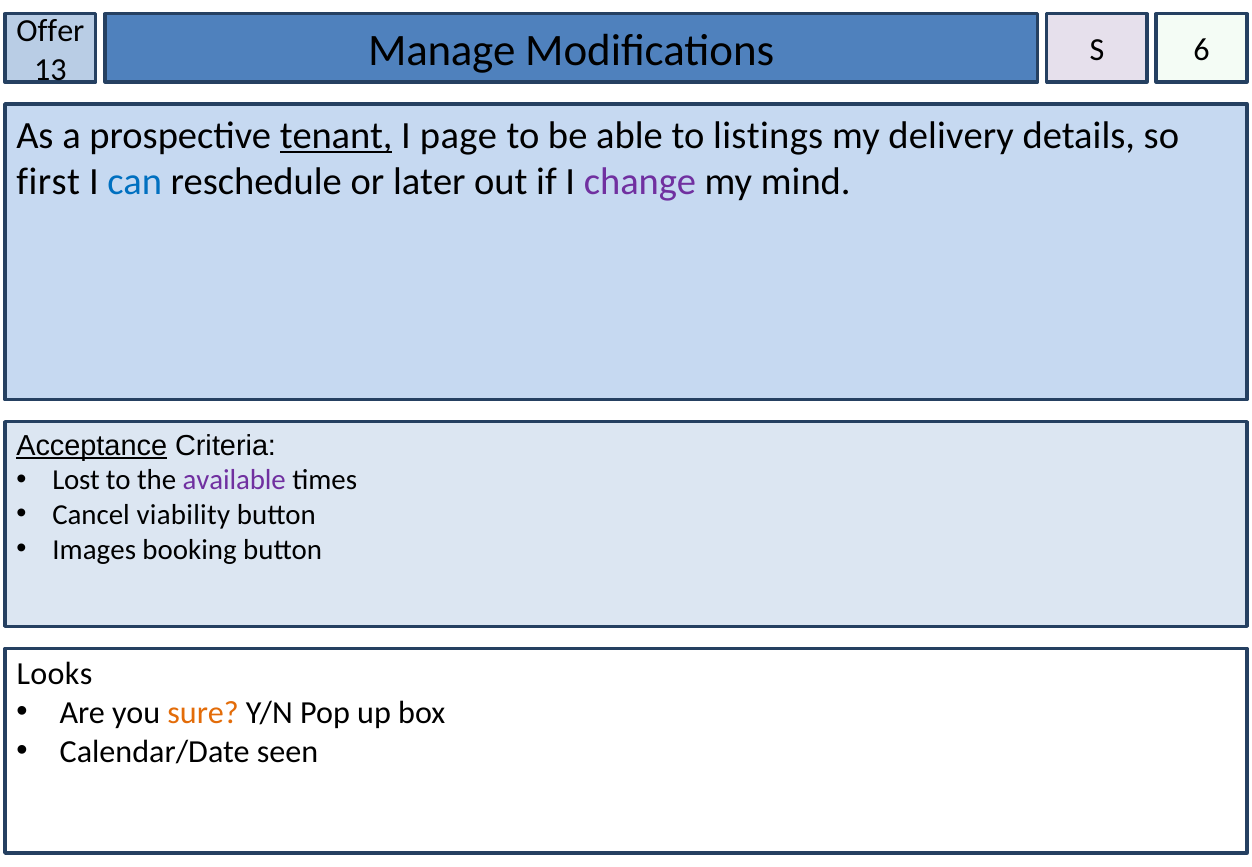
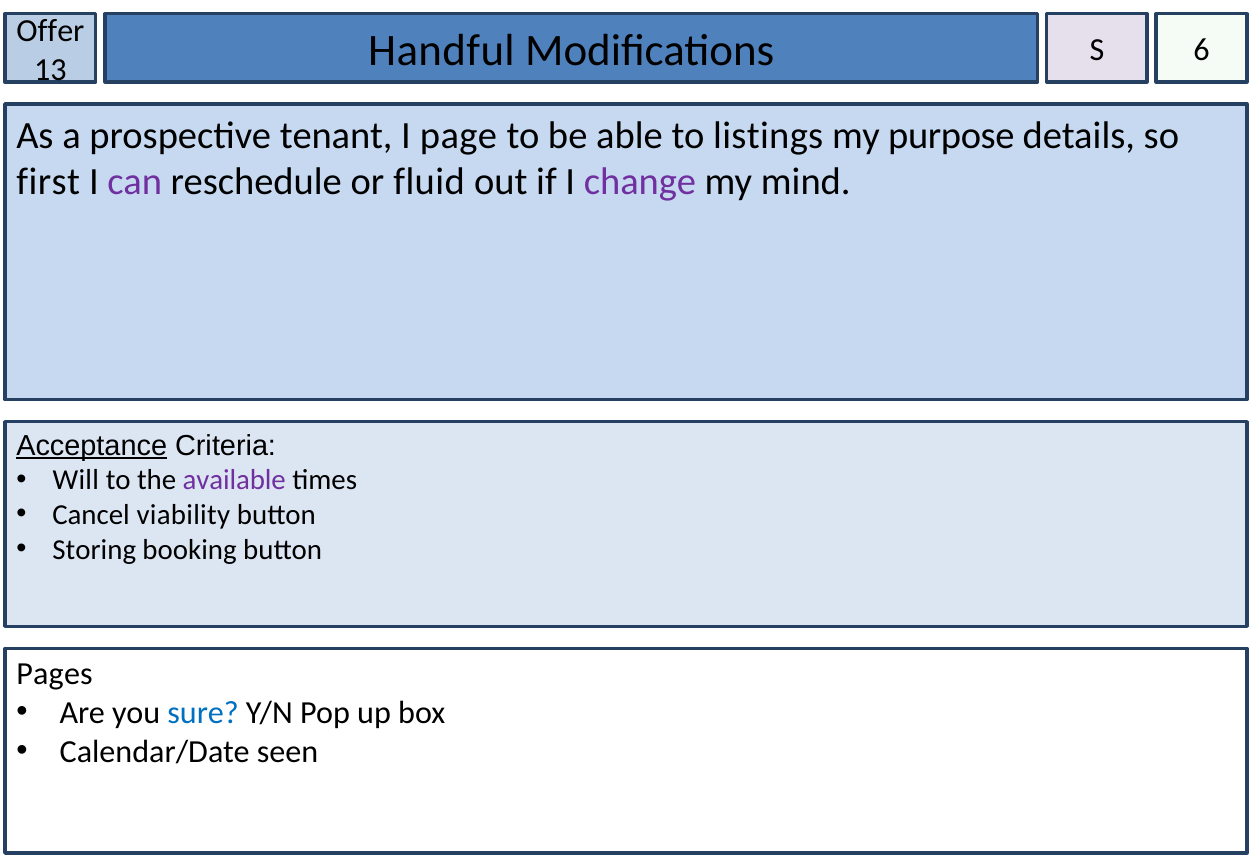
Manage: Manage -> Handful (441, 51)
tenant underline: present -> none (336, 135)
delivery: delivery -> purpose (951, 135)
can colour: blue -> purple (135, 182)
later: later -> fluid (429, 182)
Lost: Lost -> Will (76, 480)
Images: Images -> Storing (94, 549)
Looks: Looks -> Pages (55, 674)
sure colour: orange -> blue (203, 713)
